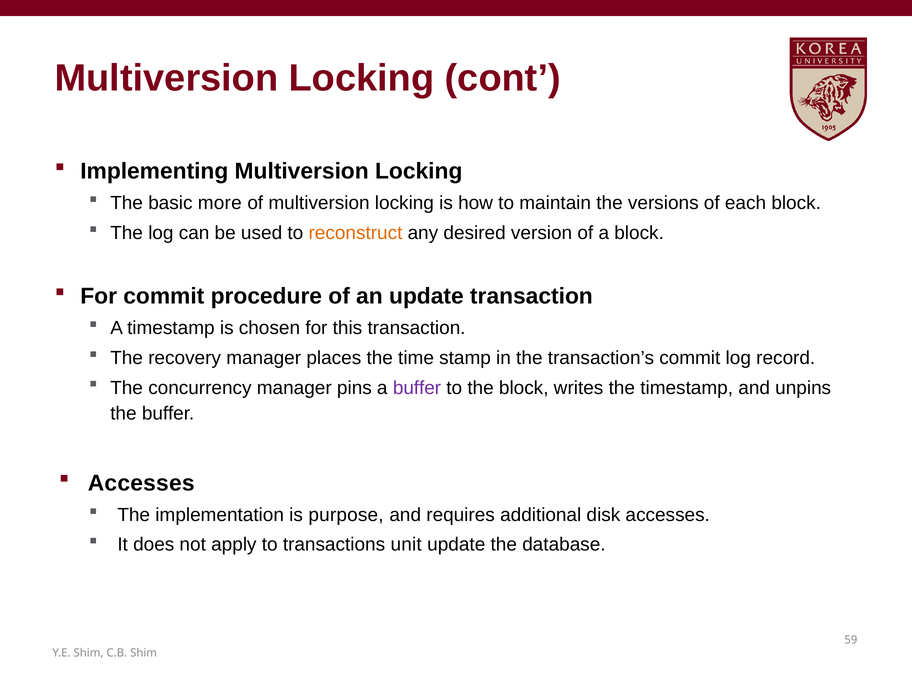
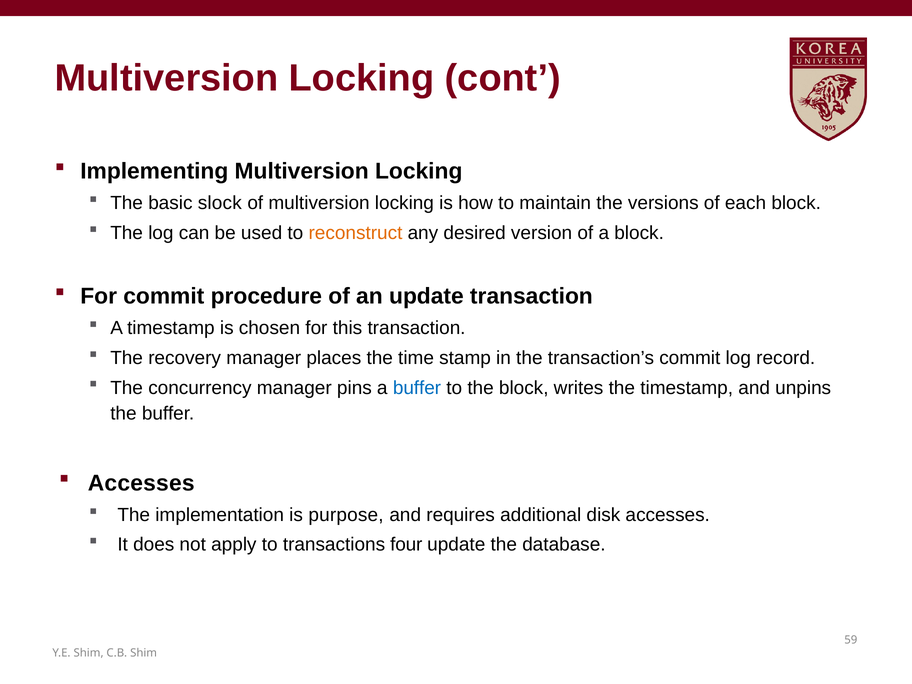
more: more -> slock (220, 203)
buffer colour: purple -> blue (417, 388)
unit: unit -> four (406, 545)
